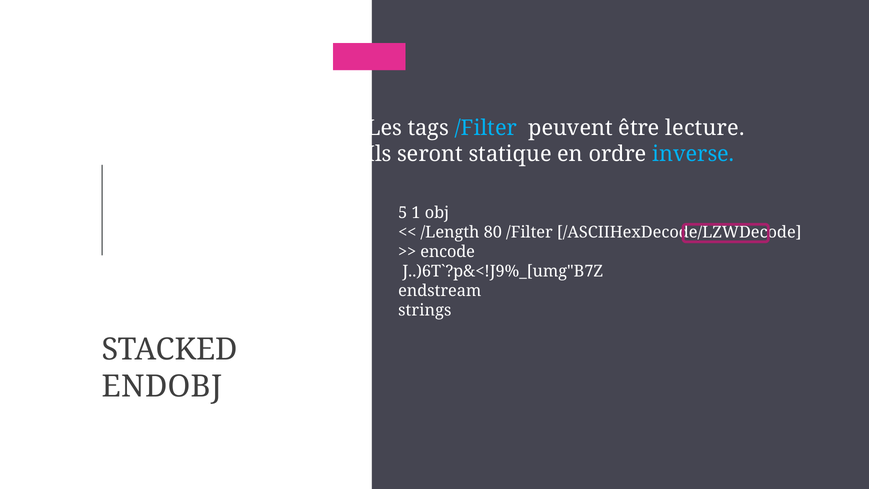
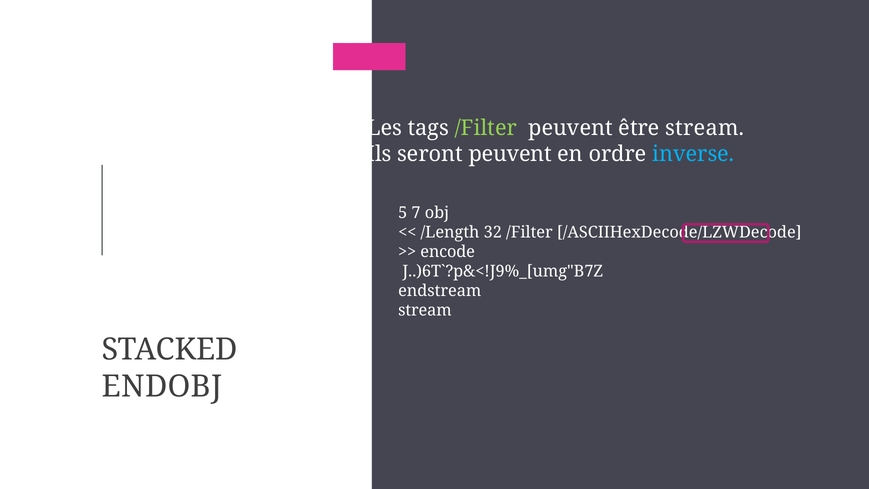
/Filter colour: light blue -> light green (486, 128)
être lecture: lecture -> stream (705, 128)
seront statique: statique -> peuvent (510, 154)
1: 1 -> 7 (416, 213)
80: 80 -> 32 (493, 232)
strings: strings -> stream (425, 310)
